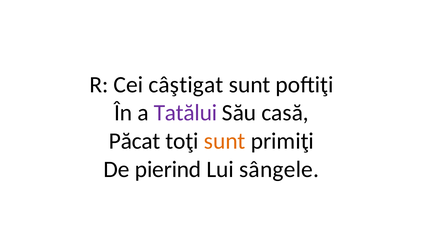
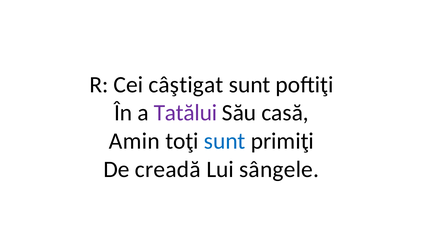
Păcat: Păcat -> Amin (134, 141)
sunt colour: orange -> blue (225, 141)
pierind: pierind -> creadă (168, 169)
